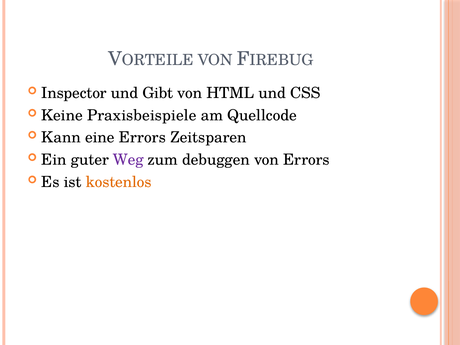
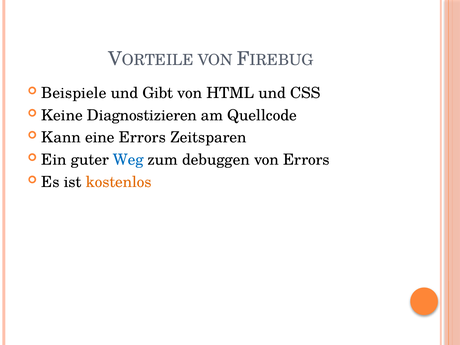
Inspector: Inspector -> Beispiele (74, 93)
Praxisbeispiele: Praxisbeispiele -> Diagnostizieren (142, 115)
Weg colour: purple -> blue (128, 160)
